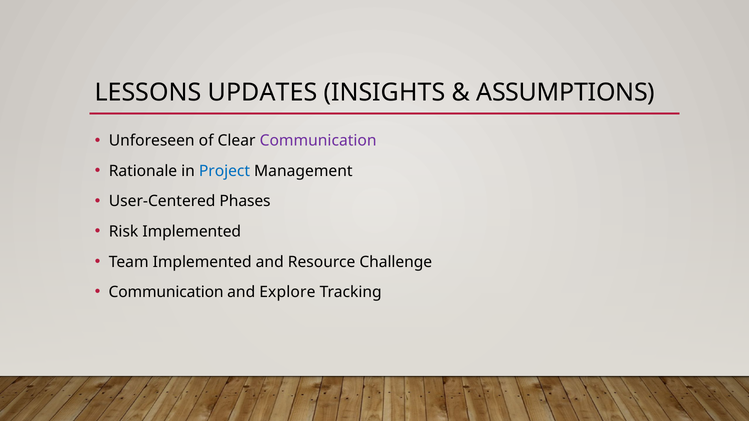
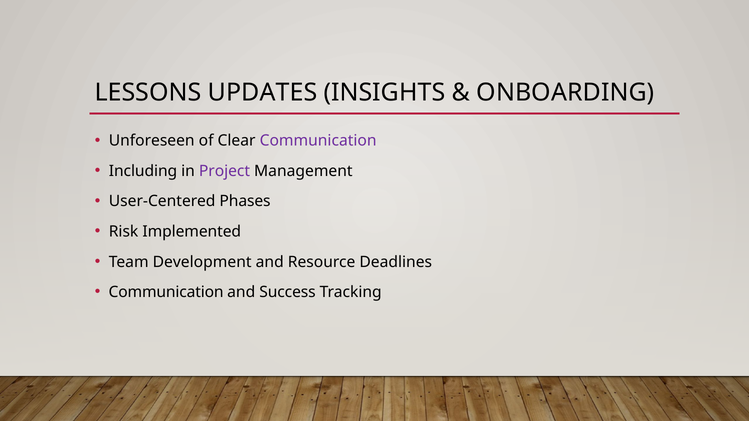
ASSUMPTIONS: ASSUMPTIONS -> ONBOARDING (565, 93)
Rationale: Rationale -> Including (143, 171)
Project colour: blue -> purple (224, 171)
Team Implemented: Implemented -> Development (202, 262)
Challenge: Challenge -> Deadlines (396, 262)
Explore: Explore -> Success (288, 292)
